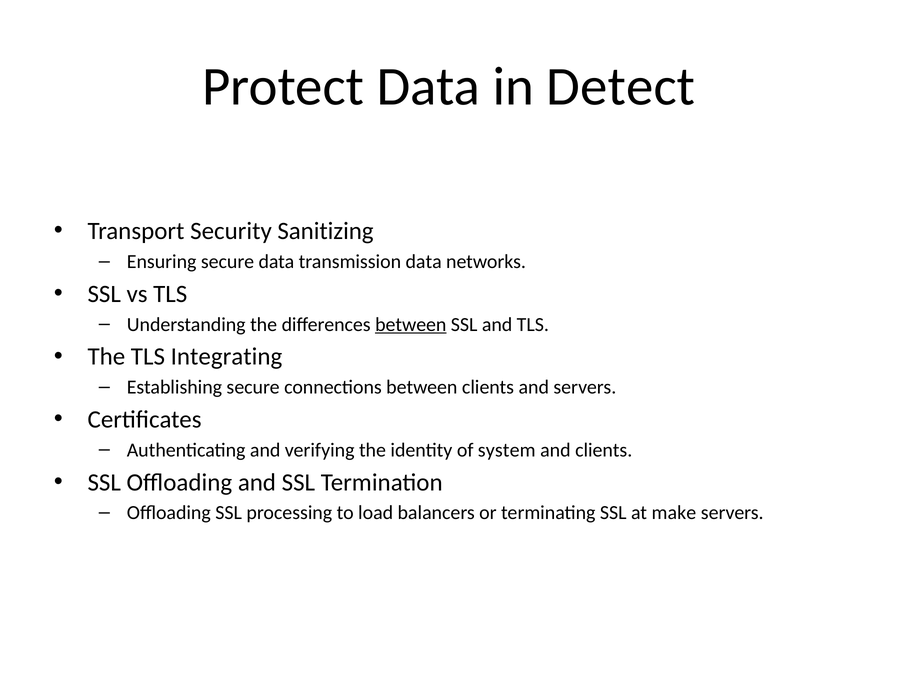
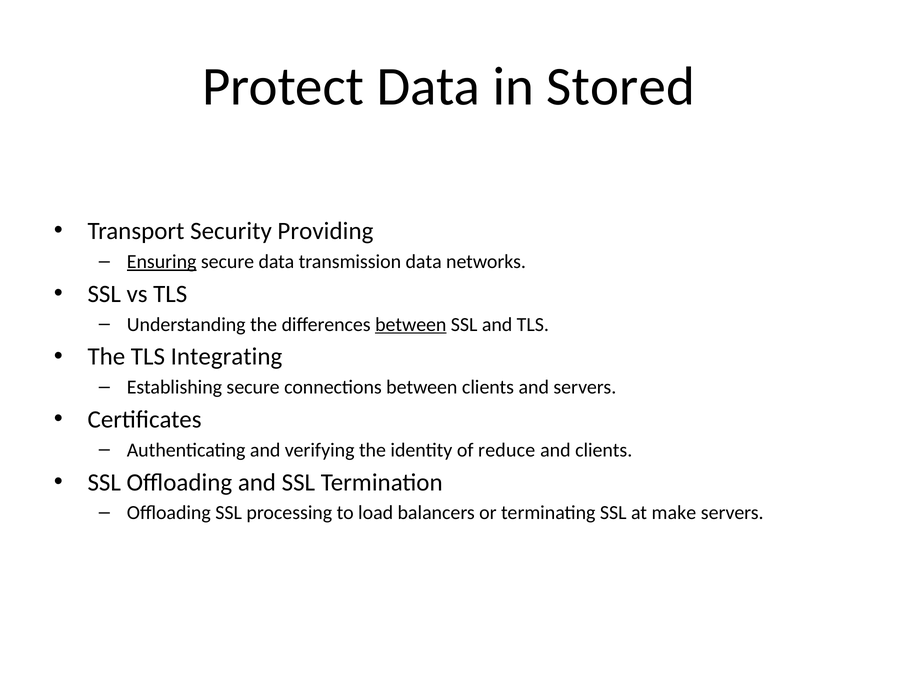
Detect: Detect -> Stored (621, 87)
Sanitizing: Sanitizing -> Providing (325, 231)
Ensuring underline: none -> present (162, 262)
system: system -> reduce (507, 450)
